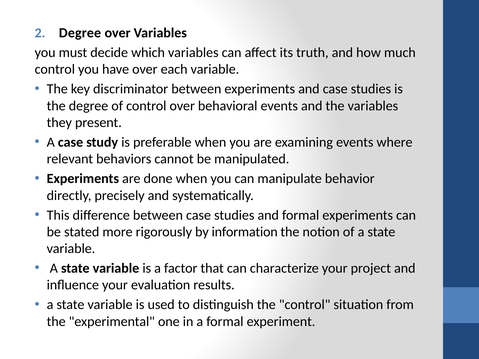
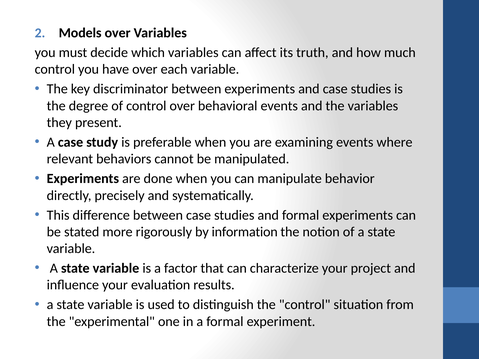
Degree: Degree -> Models (80, 33)
